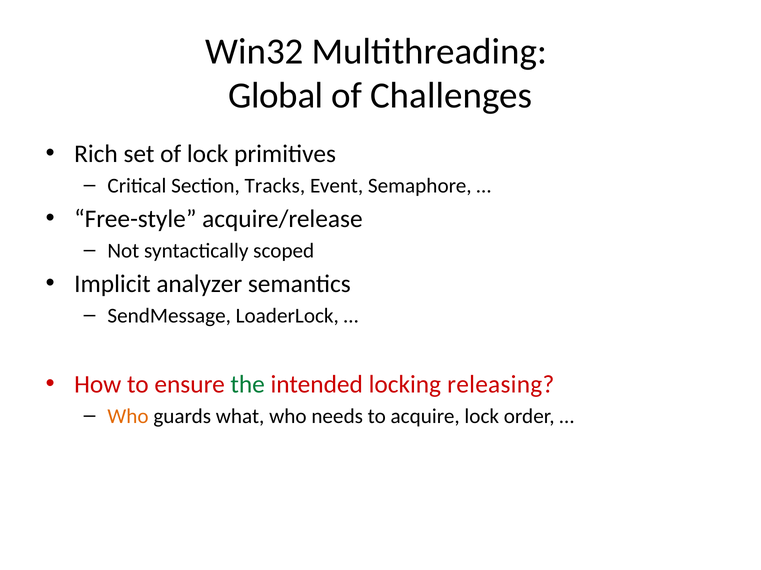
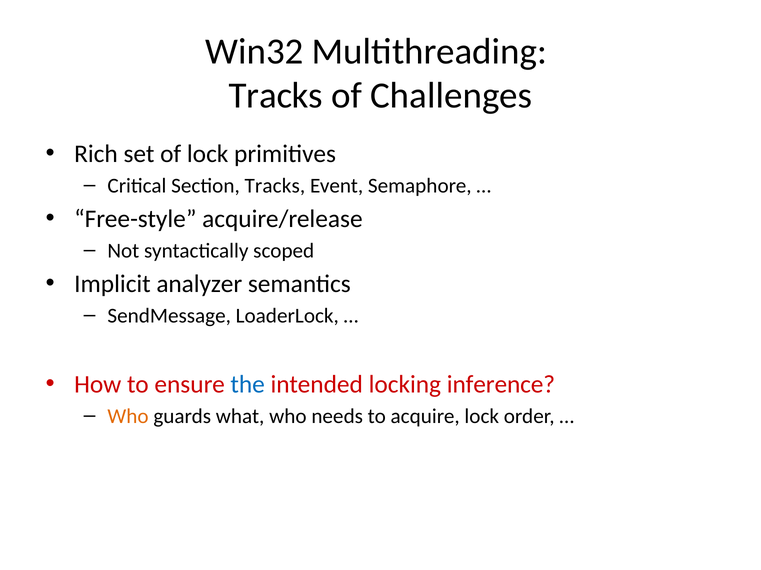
Global: Global -> Tracks (276, 96)
the colour: green -> blue (248, 385)
releasing: releasing -> inference (501, 385)
